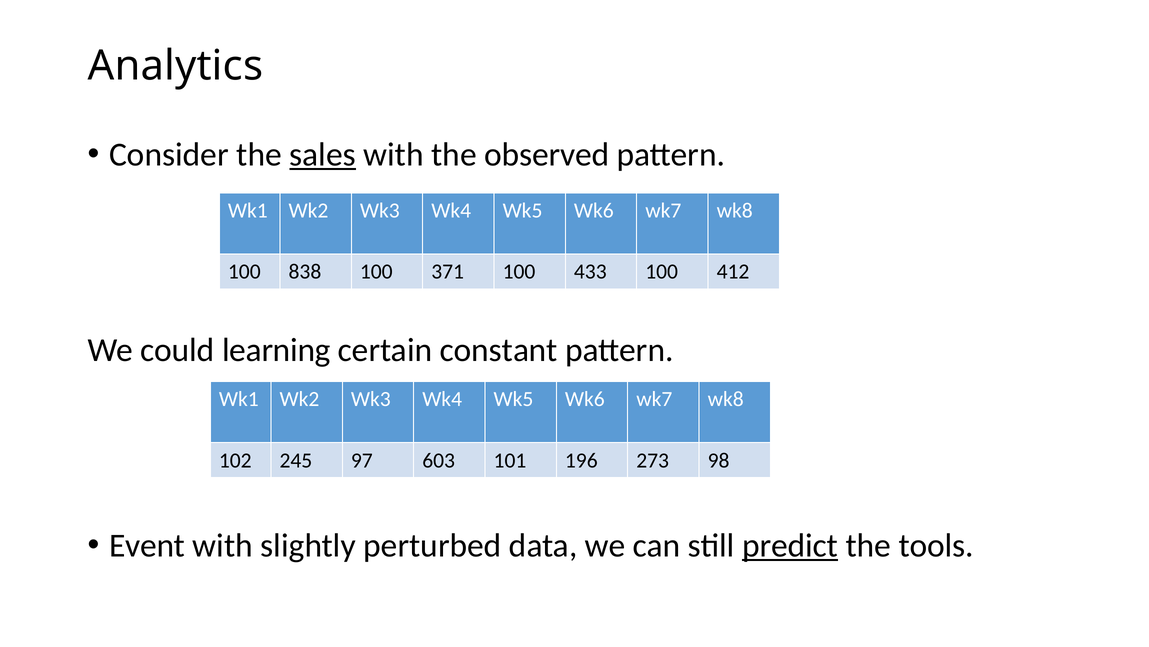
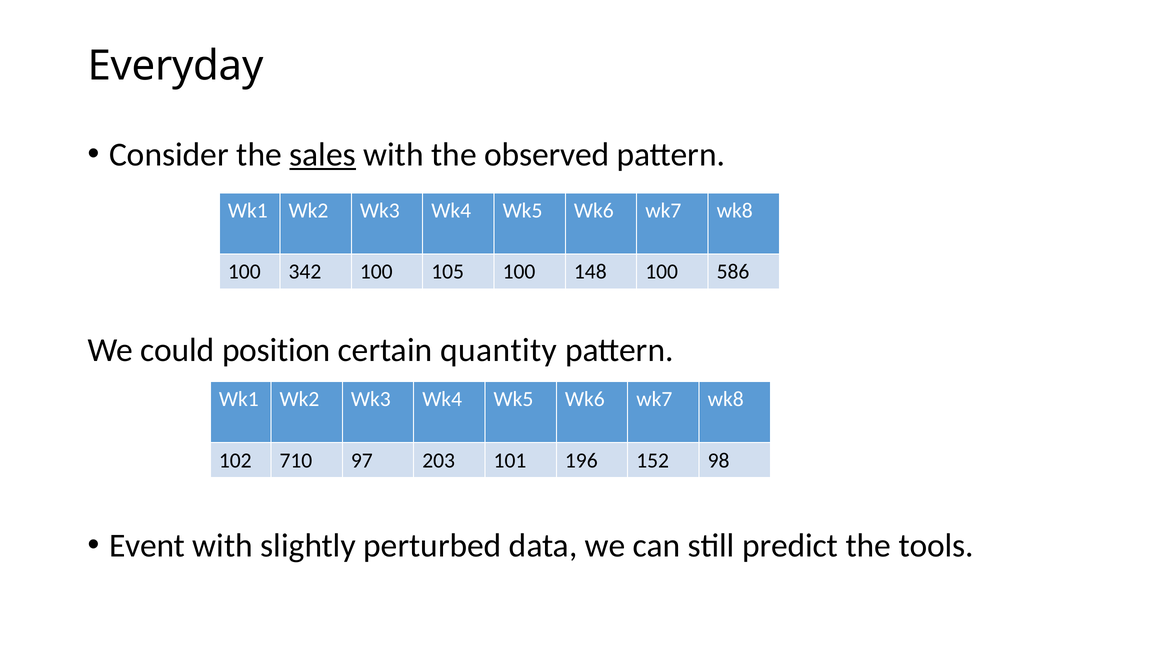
Analytics: Analytics -> Everyday (176, 66)
838: 838 -> 342 (305, 272)
371: 371 -> 105 (448, 272)
433: 433 -> 148 (590, 272)
412: 412 -> 586 (733, 272)
learning: learning -> position (276, 350)
constant: constant -> quantity (499, 350)
245: 245 -> 710 (296, 460)
603: 603 -> 203 (439, 460)
273: 273 -> 152 (653, 460)
predict underline: present -> none (790, 545)
